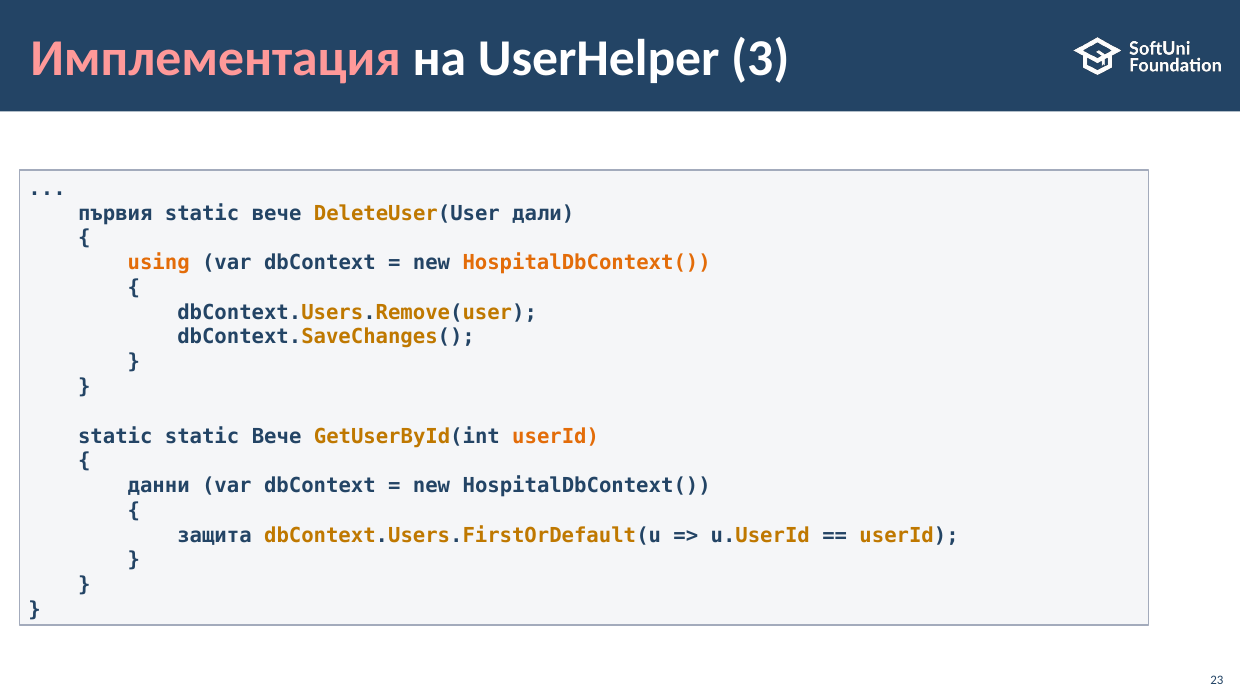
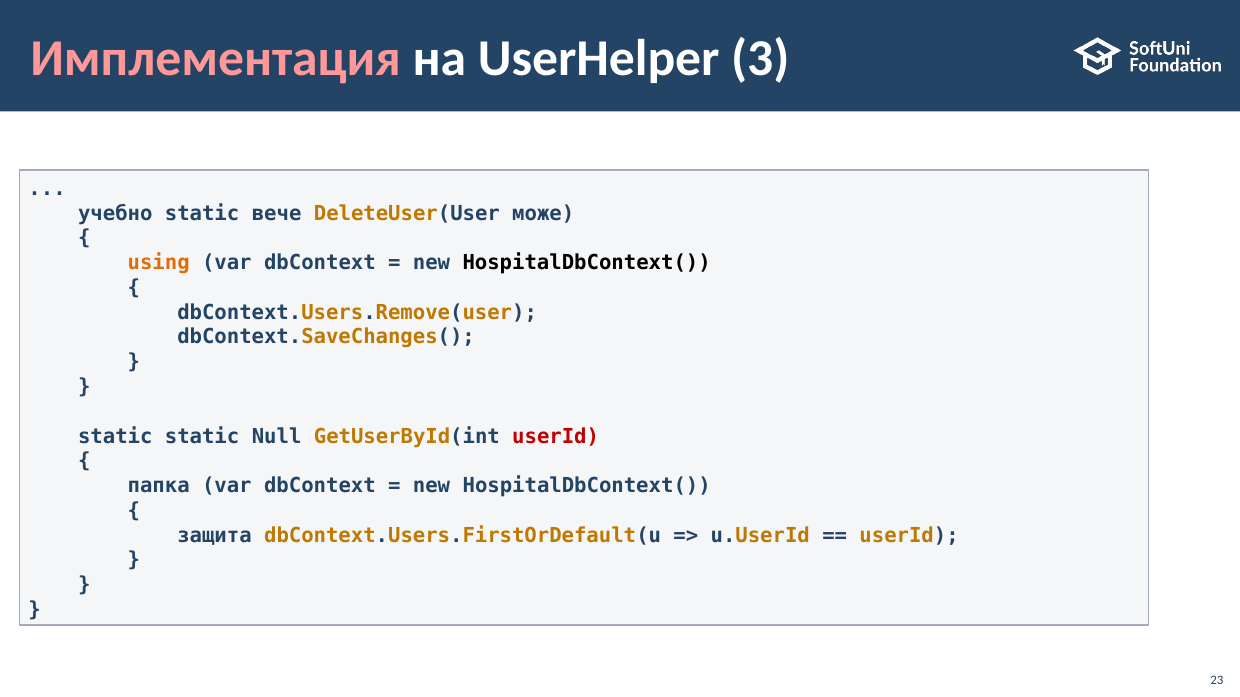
първия: първия -> учебно (115, 213)
дали: дали -> може (543, 213)
HospitalDbContext( colour: orange -> black (587, 263)
Вече: Вече -> Null (277, 437)
userId colour: orange -> red (556, 437)
данни: данни -> папка (159, 486)
